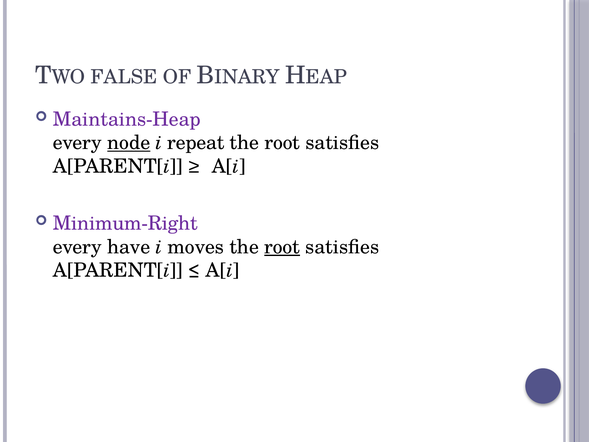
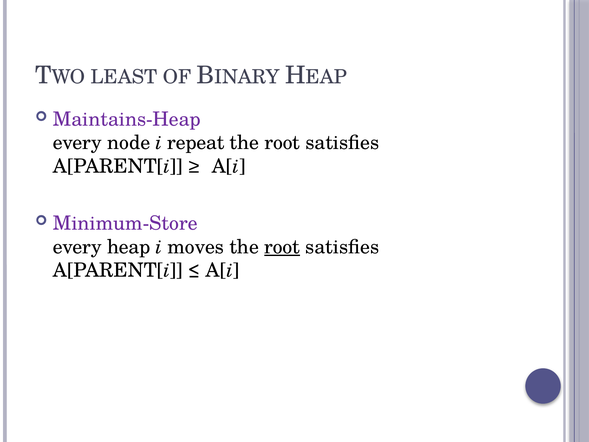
FALSE: FALSE -> LEAST (124, 77)
node underline: present -> none (129, 143)
Minimum-Right: Minimum-Right -> Minimum-Store (125, 223)
have: have -> heap (129, 247)
